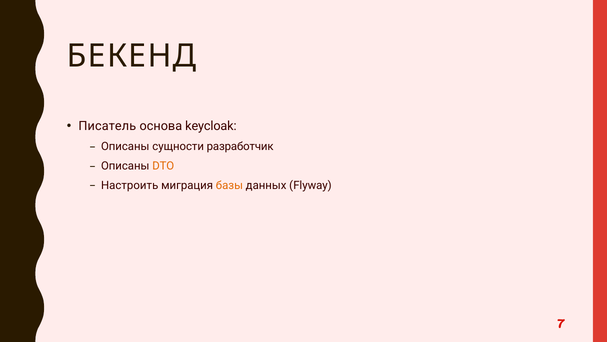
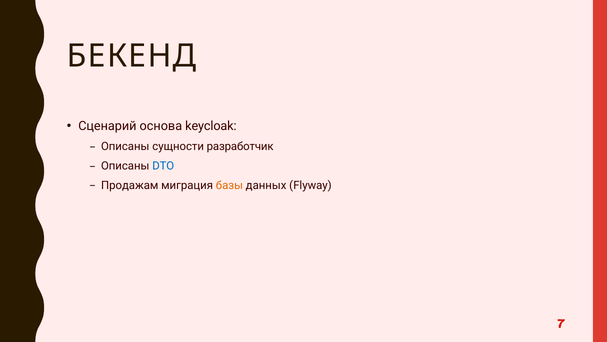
Писатель: Писатель -> Сценарий (107, 126)
DTO colour: orange -> blue (163, 166)
Настроить: Настроить -> Продажам (130, 185)
